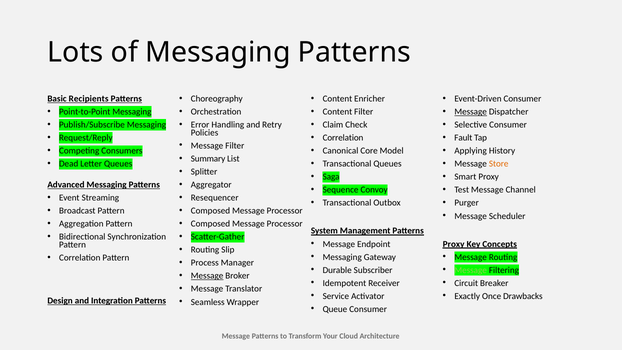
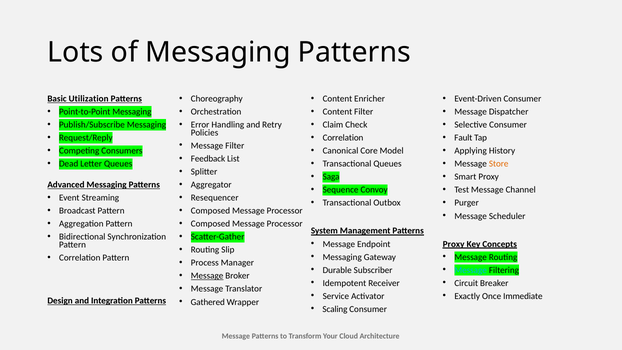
Recipients: Recipients -> Utilization (89, 99)
Message underline: present -> none (471, 112)
Summary: Summary -> Feedback (208, 159)
Message colour: light green -> light blue (471, 270)
Drawbacks: Drawbacks -> Immediate (523, 296)
Seamless: Seamless -> Gathered (208, 302)
Queue: Queue -> Scaling (335, 309)
